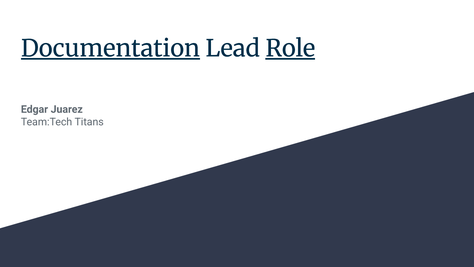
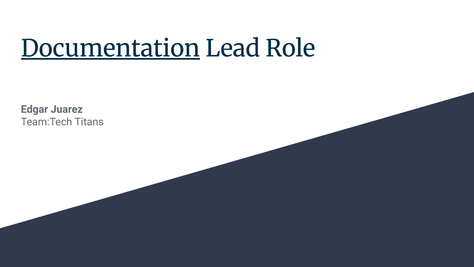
Role underline: present -> none (290, 49)
